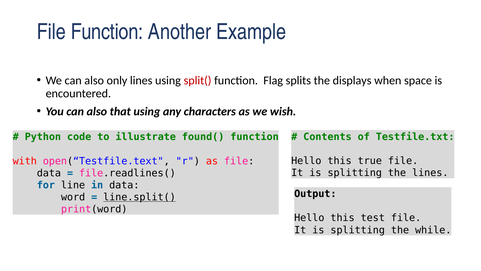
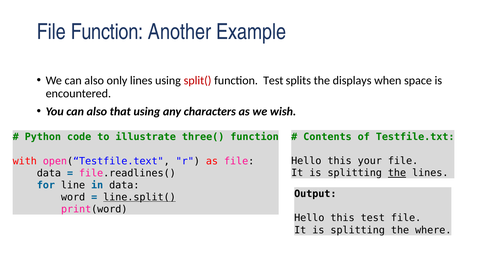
function Flag: Flag -> Test (273, 80)
found(: found( -> three( (203, 137)
true: true -> your (370, 161)
the underline: none -> present (397, 173)
while: while -> where (433, 230)
